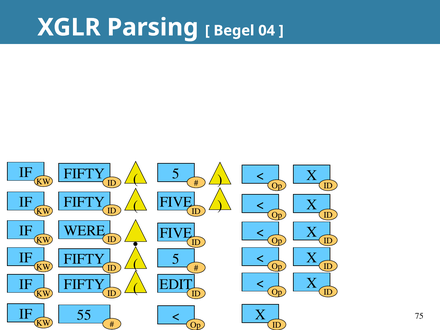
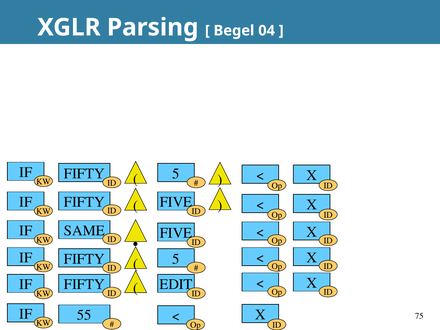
WERE: WERE -> SAME (84, 231)
